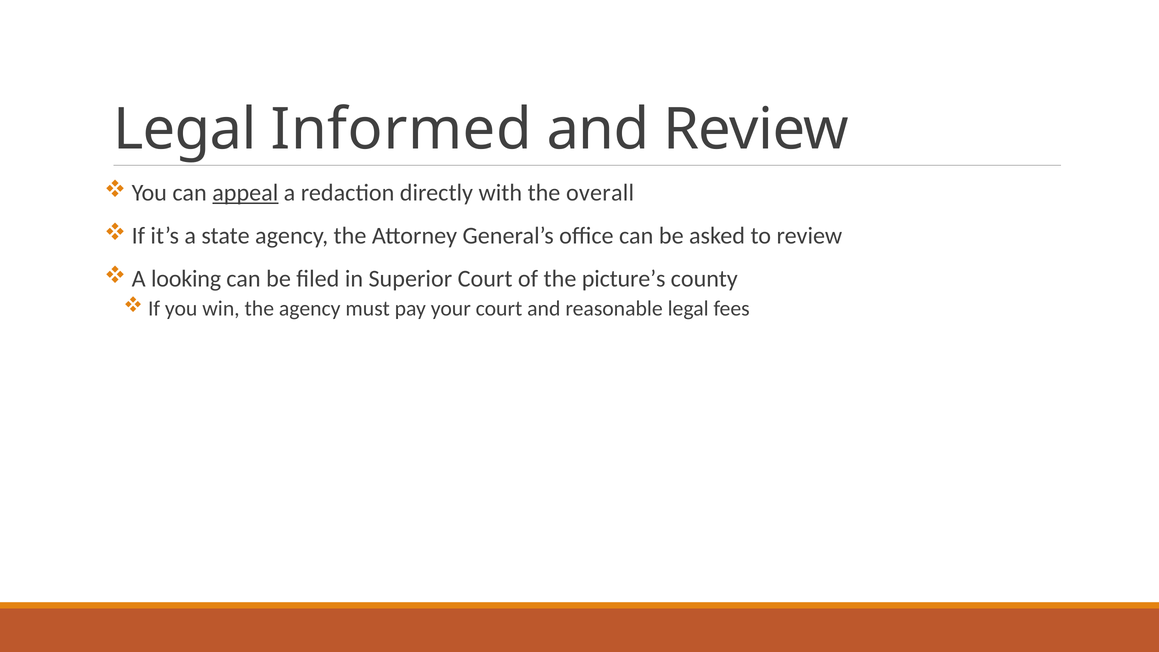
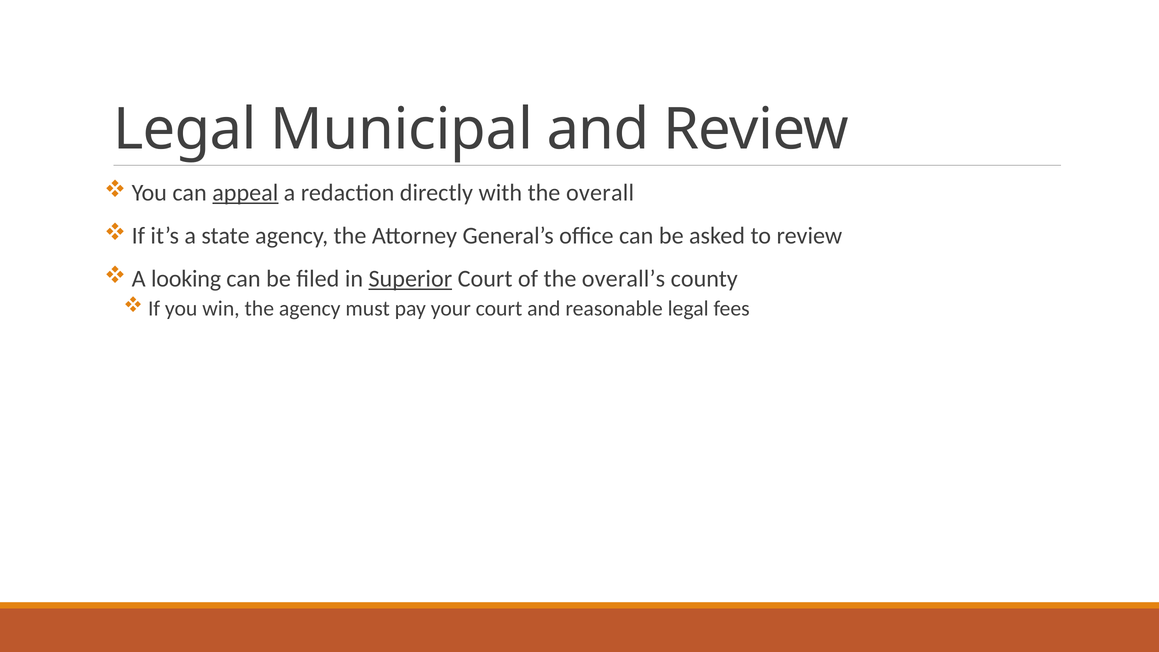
Informed: Informed -> Municipal (402, 130)
Superior underline: none -> present (410, 279)
picture’s: picture’s -> overall’s (623, 279)
